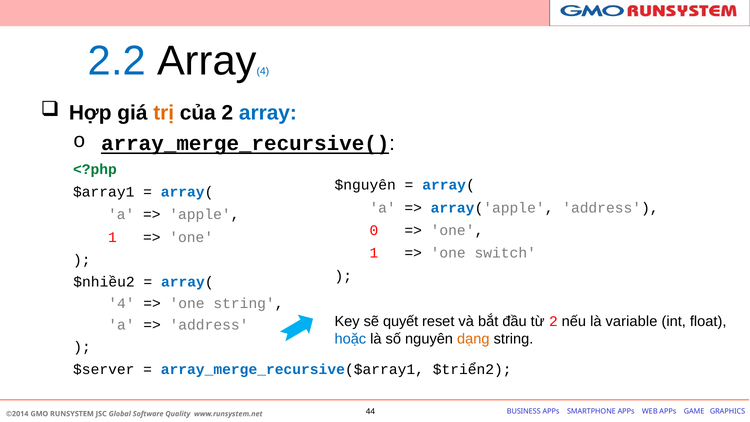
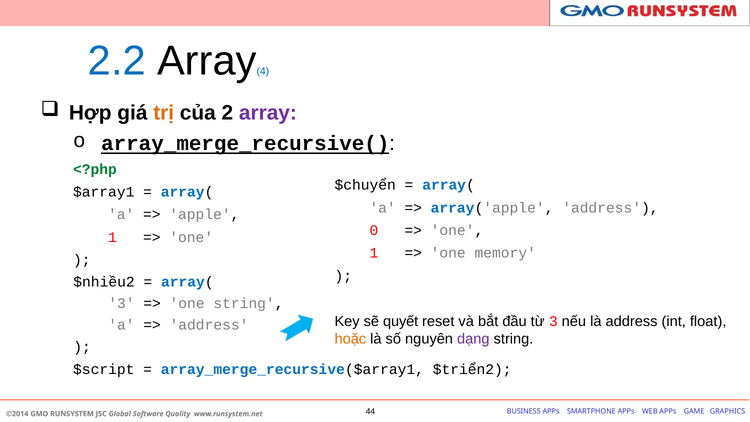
array colour: blue -> purple (268, 113)
$nguyên: $nguyên -> $chuyển (365, 185)
switch: switch -> memory (505, 253)
4: 4 -> 3 (121, 303)
từ 2: 2 -> 3 (553, 321)
là variable: variable -> address (632, 321)
hoặc colour: blue -> orange (350, 339)
dạng colour: orange -> purple (473, 339)
$server: $server -> $script (104, 369)
